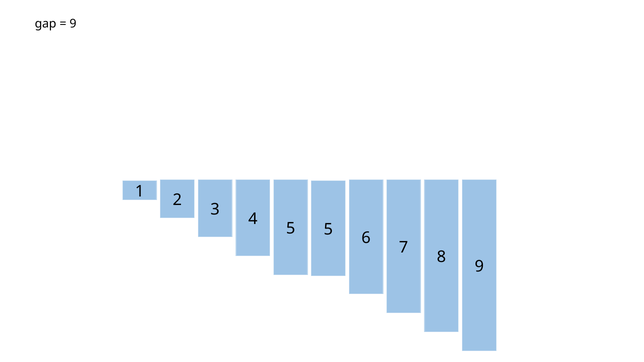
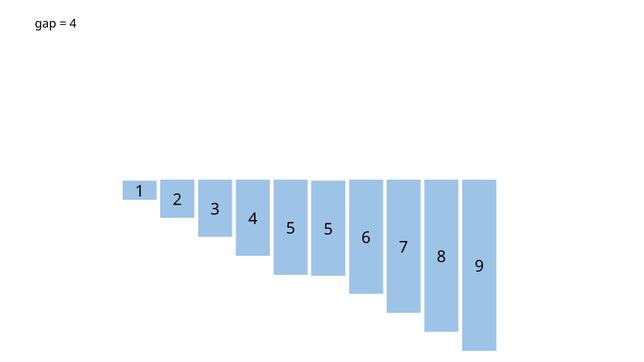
9: 9 -> 4 (73, 24)
